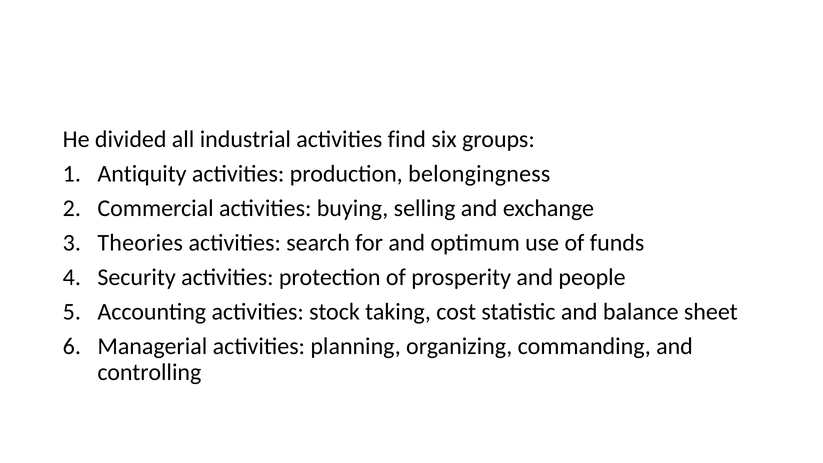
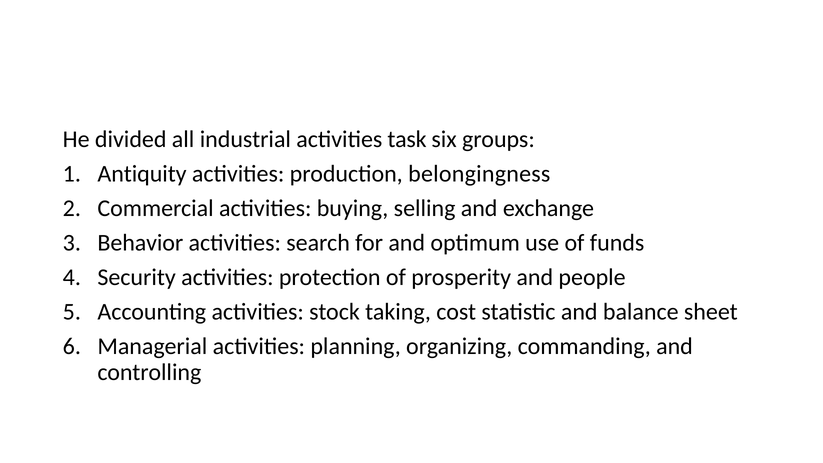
find: find -> task (407, 139)
Theories: Theories -> Behavior (140, 243)
